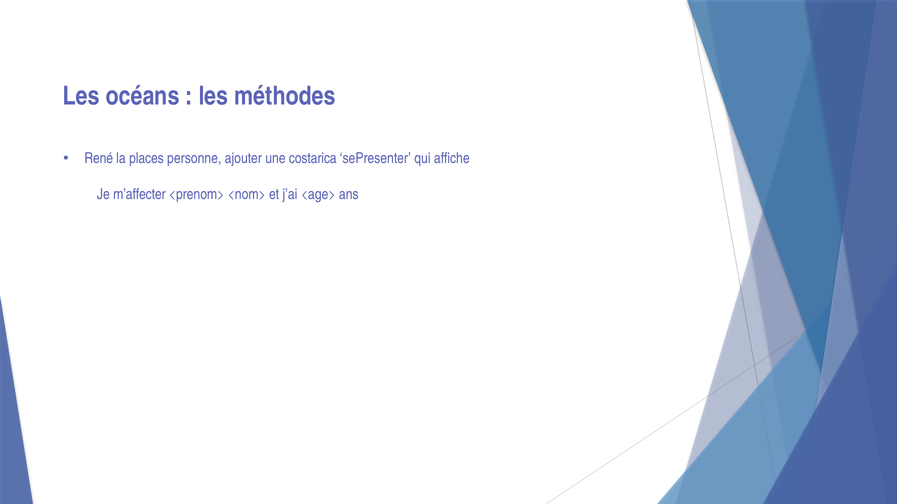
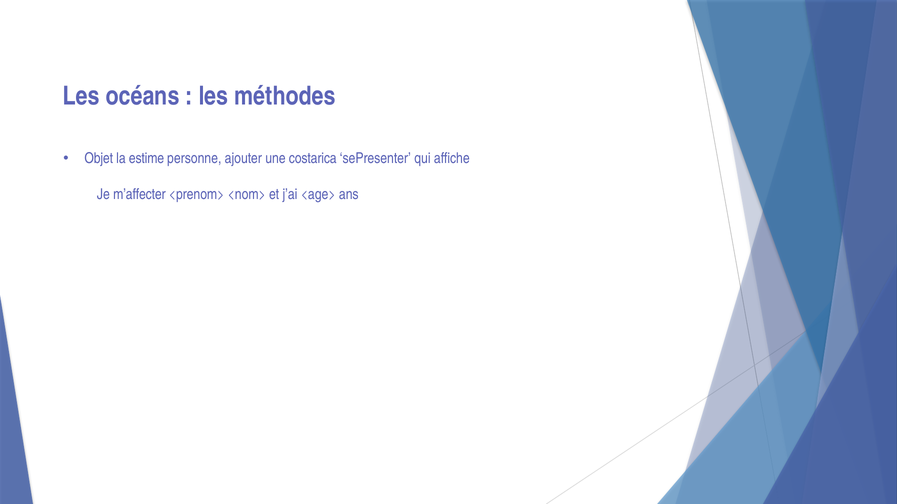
René: René -> Objet (99, 159)
places: places -> estime (147, 159)
